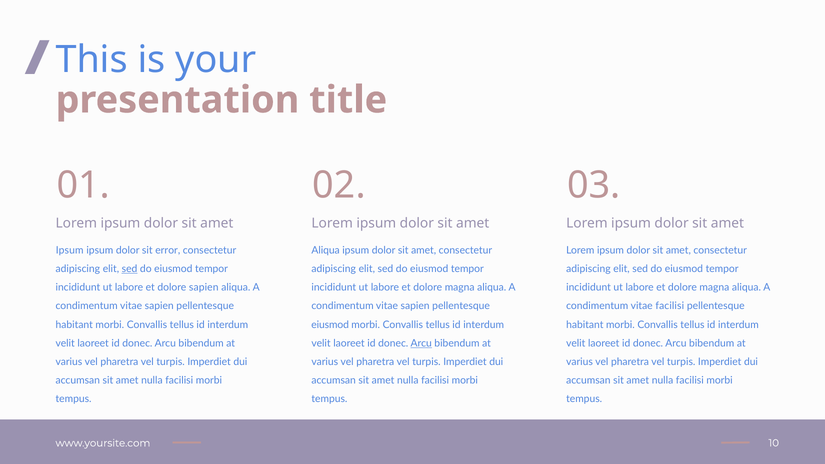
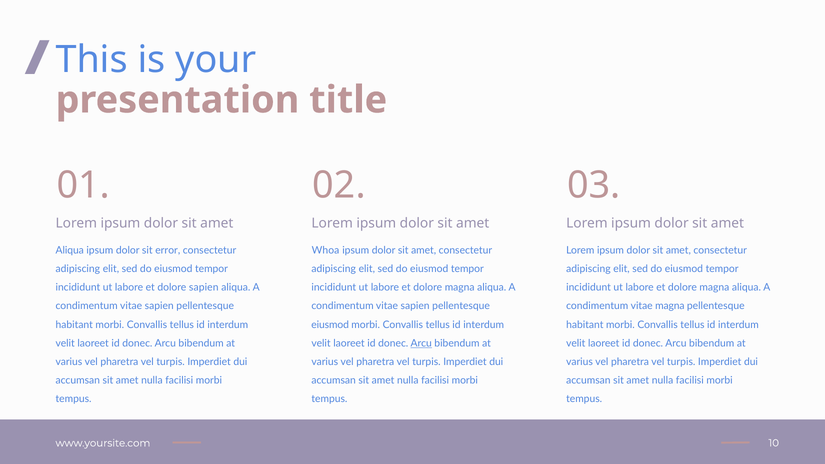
Ipsum: Ipsum -> Aliqua (70, 250)
Aliqua: Aliqua -> Whoa (326, 250)
sed underline: present -> none (130, 269)
vitae facilisi: facilisi -> magna (670, 306)
